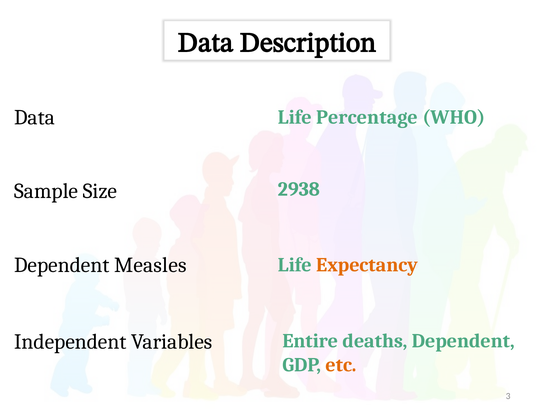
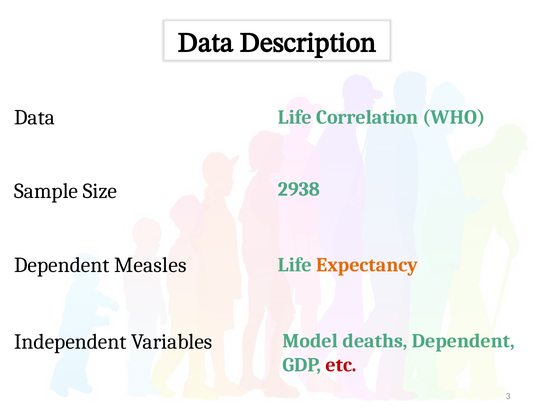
Percentage: Percentage -> Correlation (367, 117)
Entire: Entire -> Model (310, 341)
etc colour: orange -> red (341, 365)
